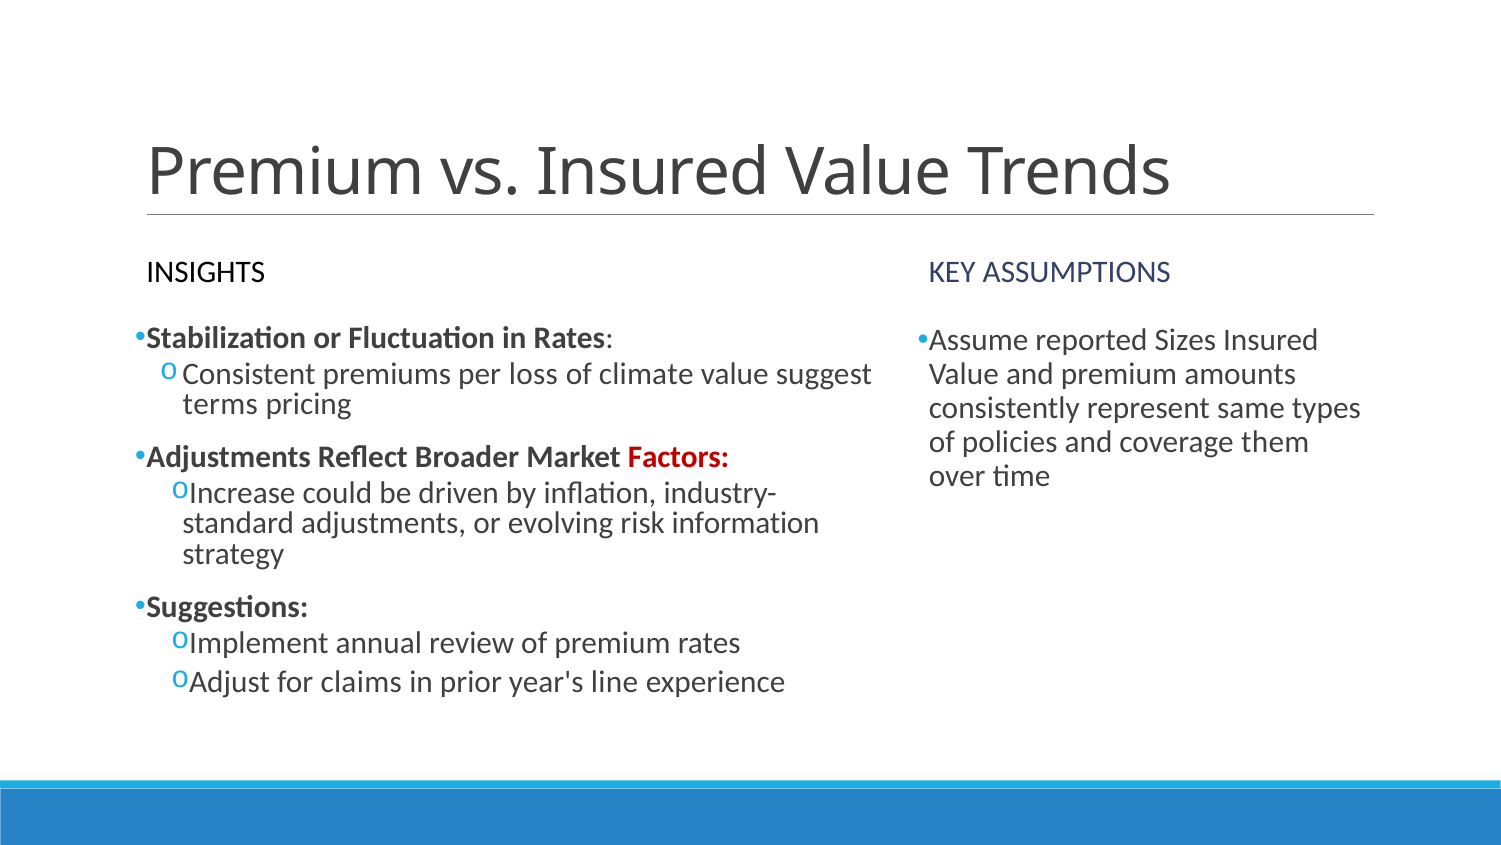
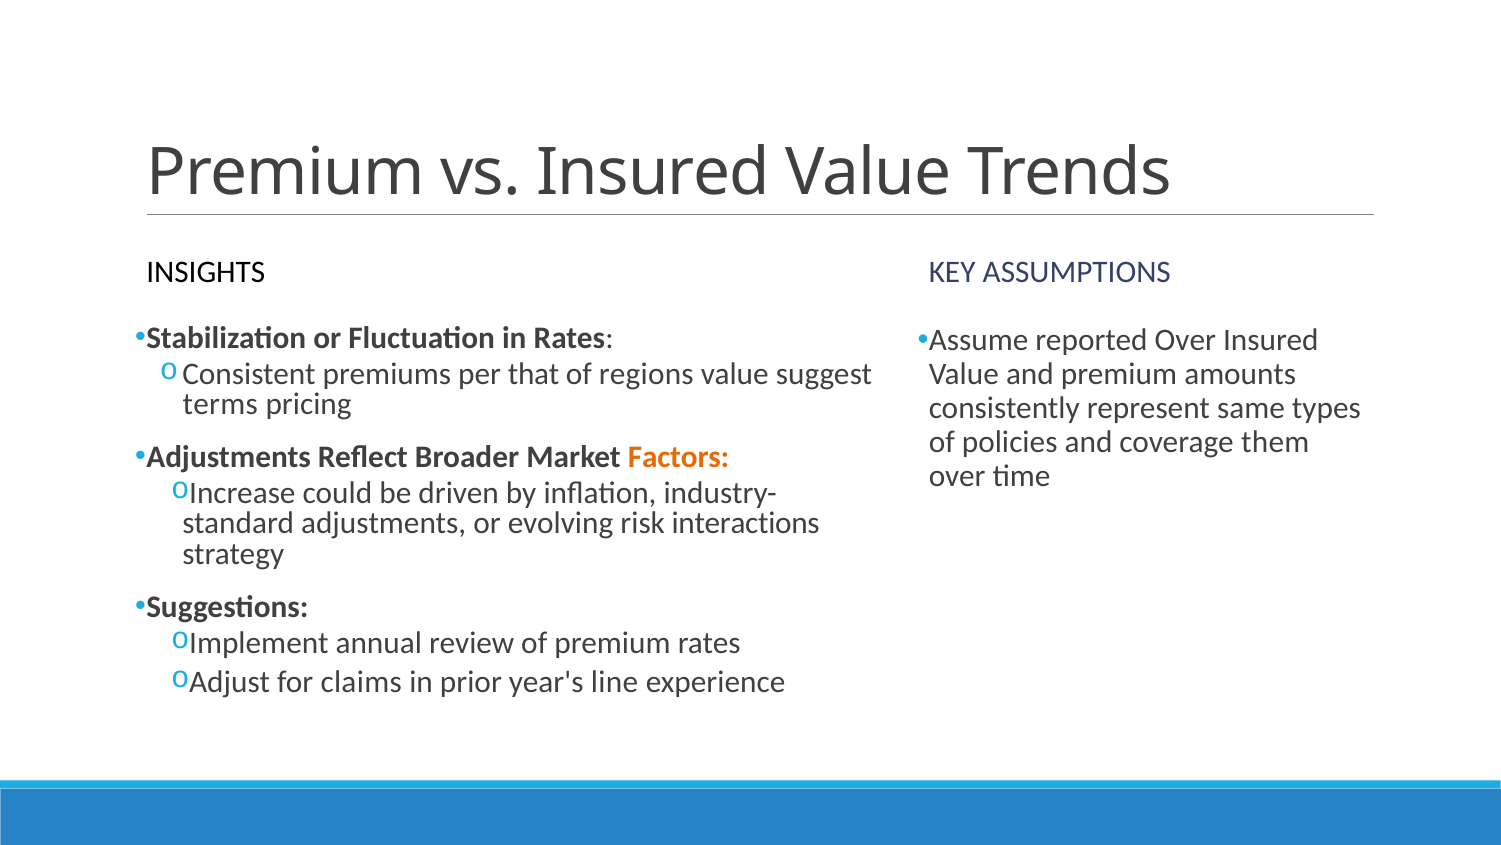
reported Sizes: Sizes -> Over (1185, 340)
loss: loss -> that (534, 374)
climate: climate -> regions (646, 374)
Factors colour: red -> orange (679, 457)
information: information -> interactions (746, 523)
